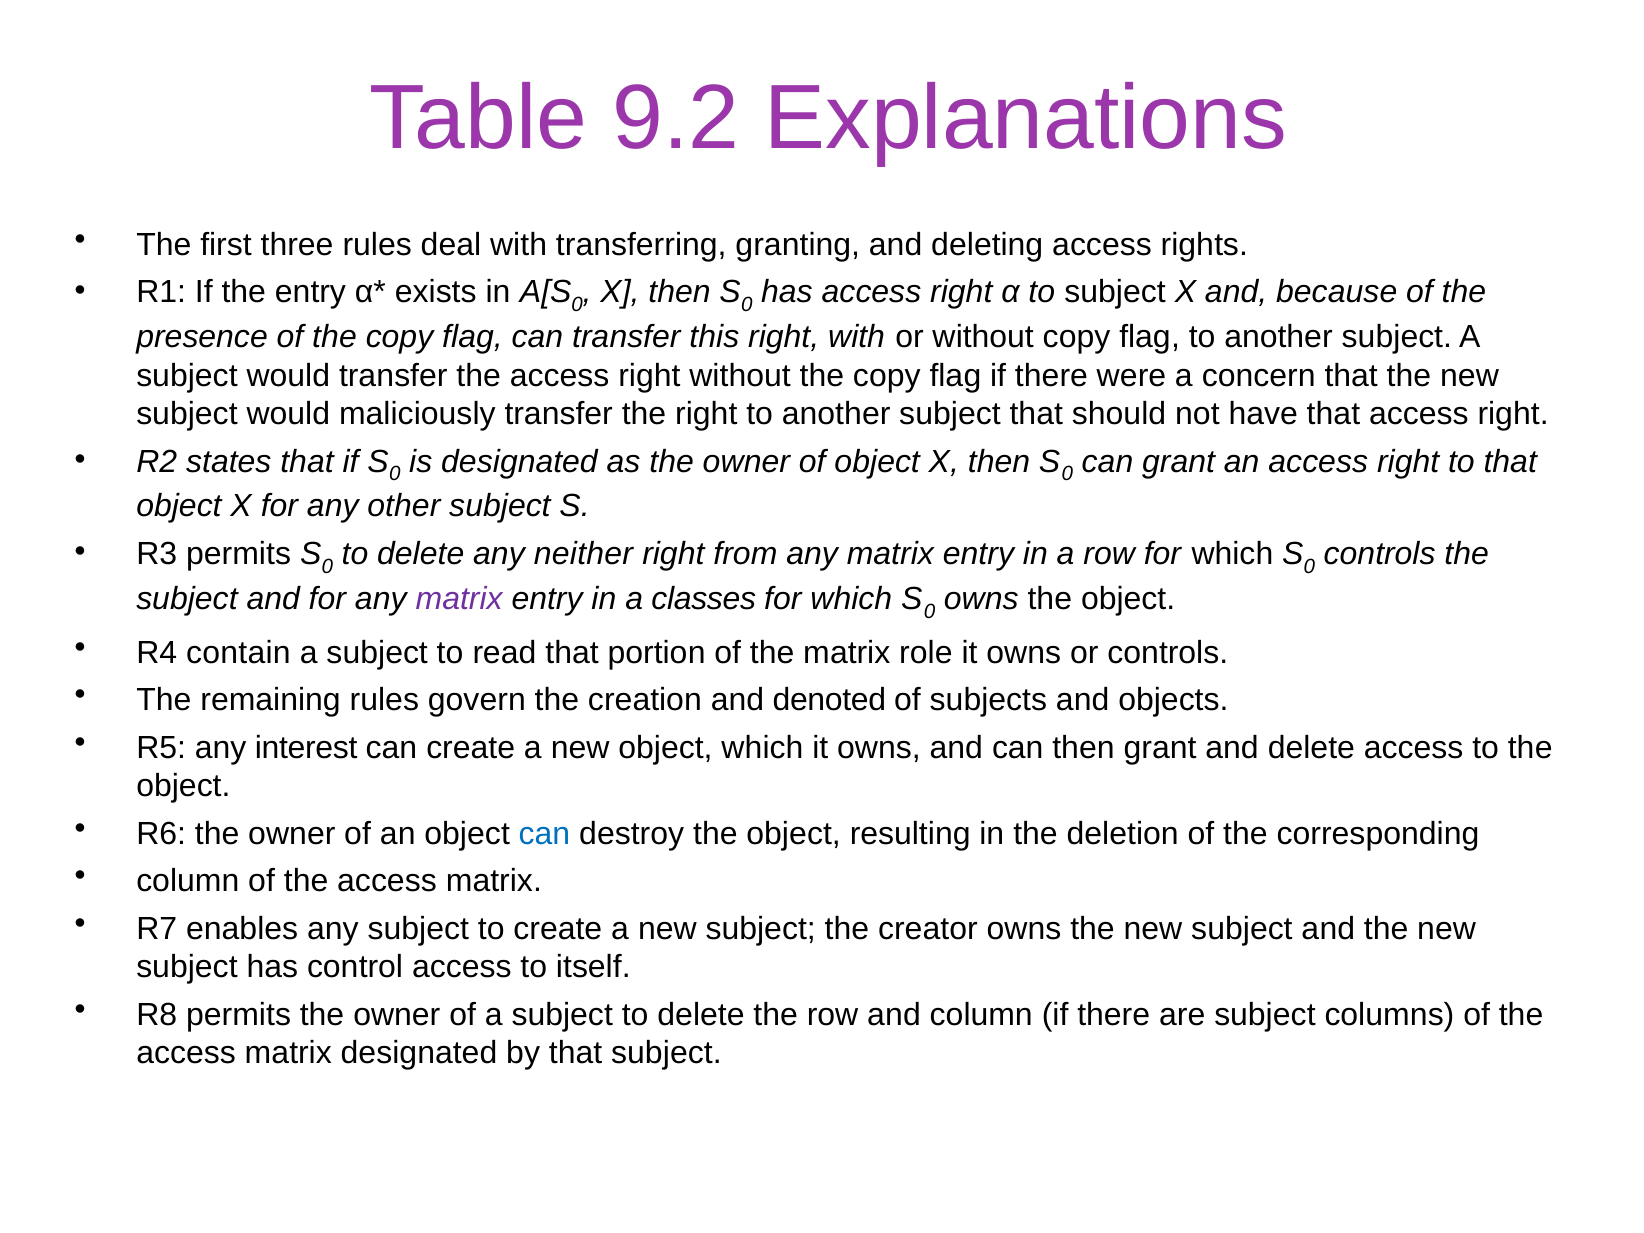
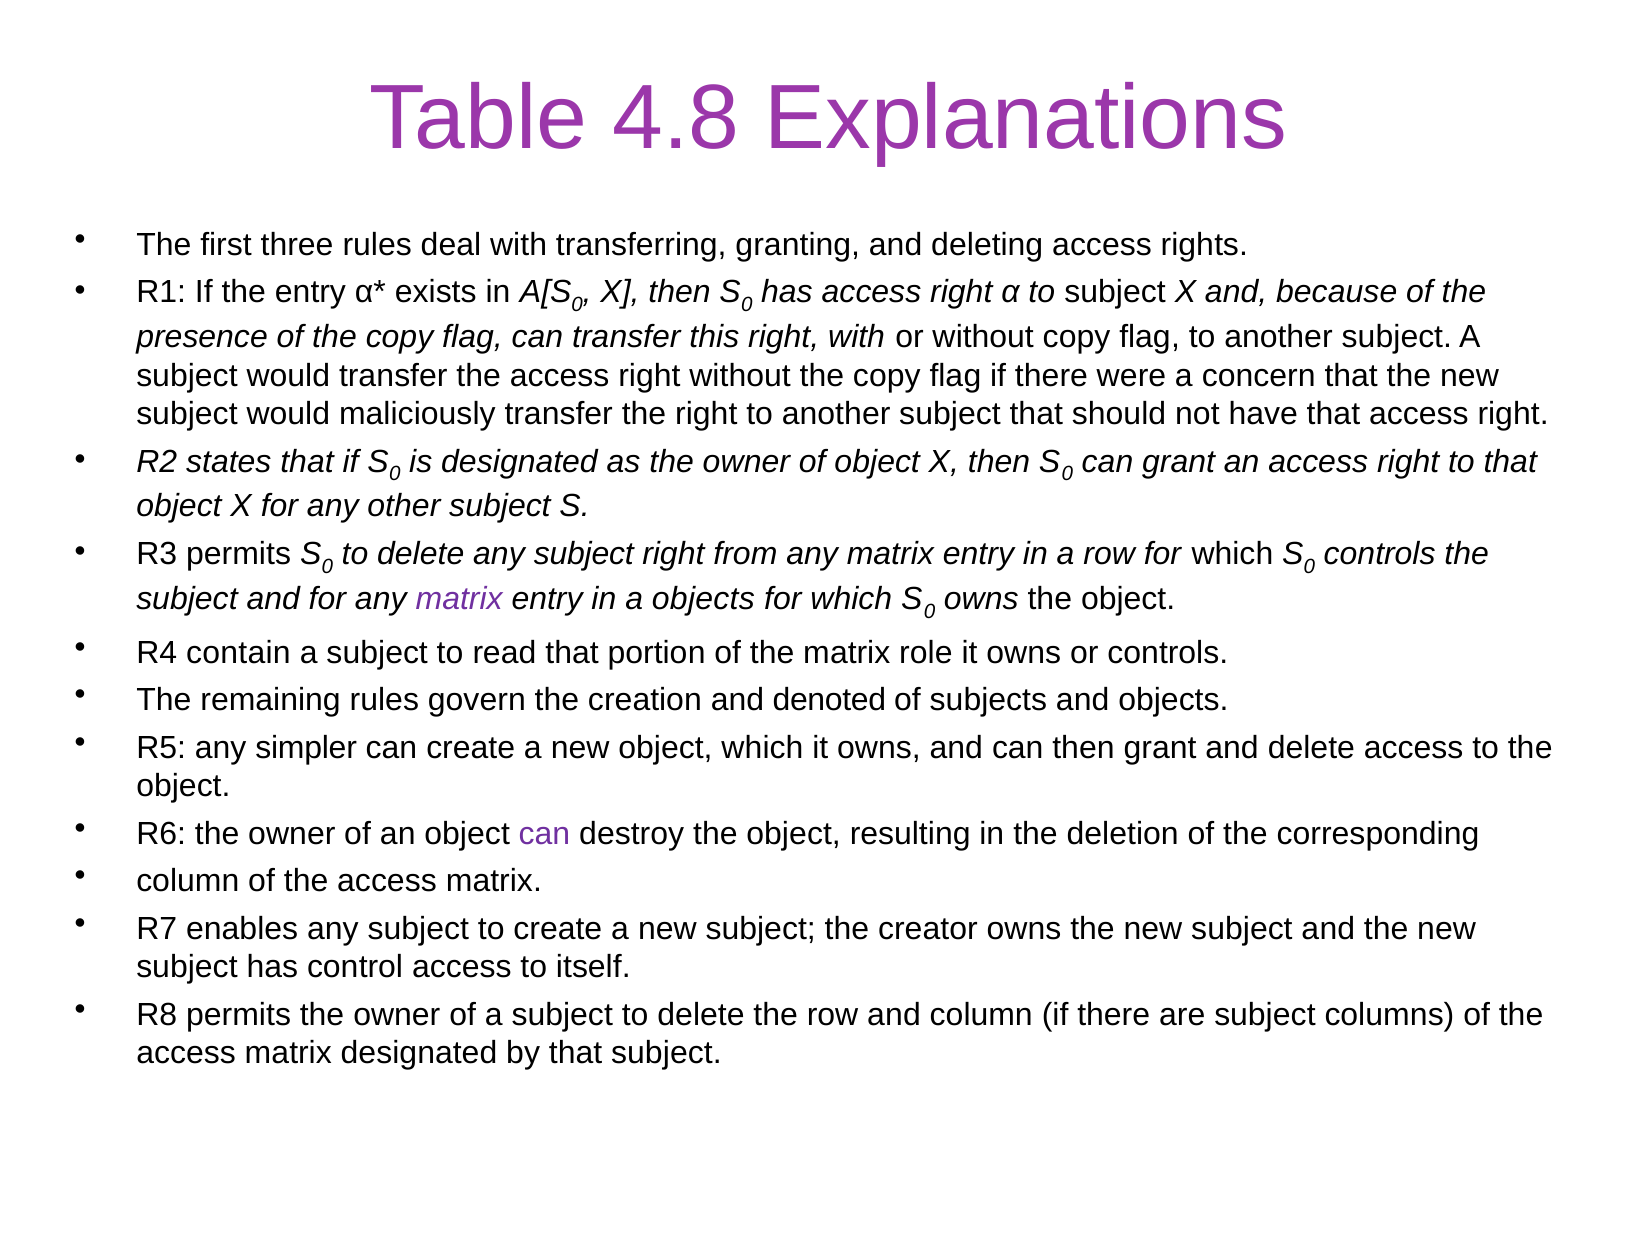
9.2: 9.2 -> 4.8 (676, 118)
delete any neither: neither -> subject (584, 554)
a classes: classes -> objects (703, 599)
interest: interest -> simpler (306, 748)
can colour: blue -> purple (544, 834)
